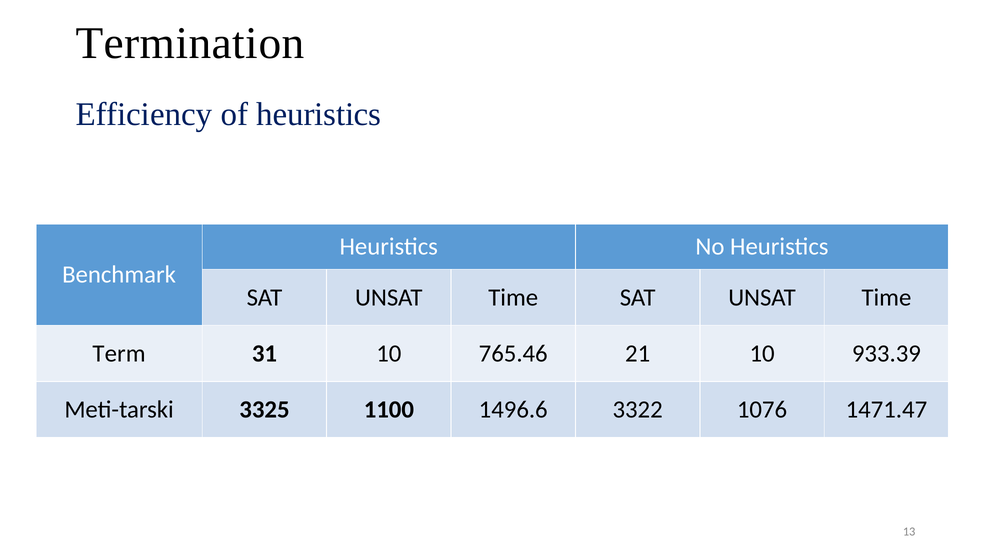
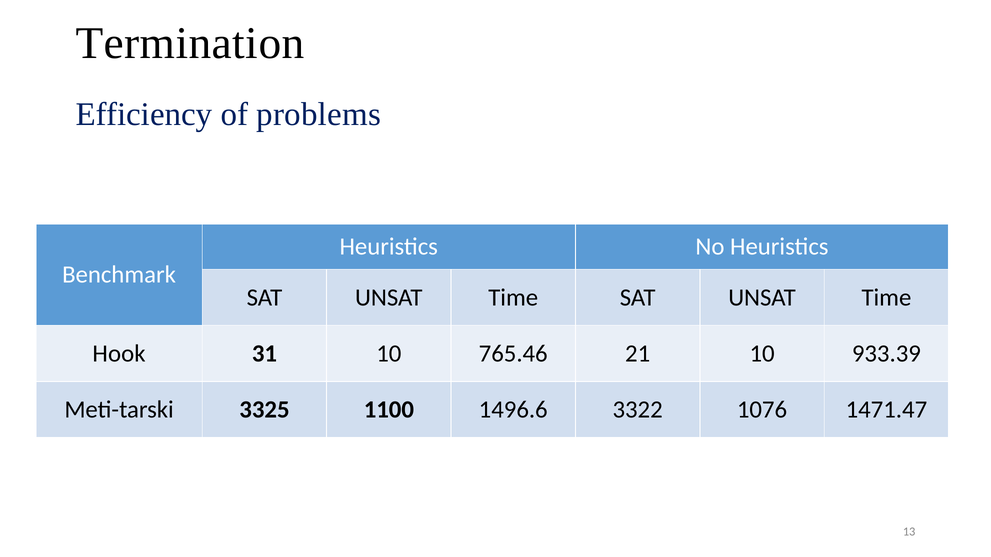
of heuristics: heuristics -> problems (319, 114)
Term: Term -> Hook (119, 354)
